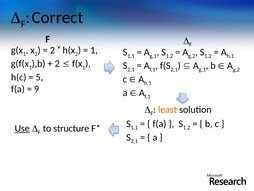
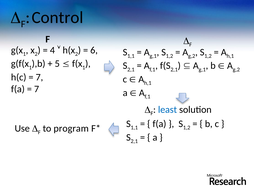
Correct: Correct -> Control (57, 17)
2: 2 -> 4 (52, 50)
1: 1 -> 6 (94, 50)
2: 2 -> 5 (57, 64)
5: 5 -> 7 (39, 77)
9: 9 -> 7 (37, 89)
least colour: orange -> blue (168, 109)
Use underline: present -> none (22, 128)
structure: structure -> program (71, 128)
